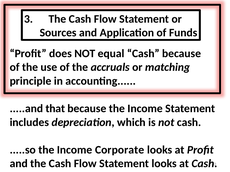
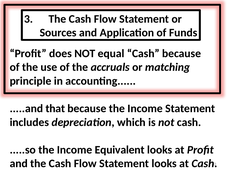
Corporate: Corporate -> Equivalent (120, 150)
